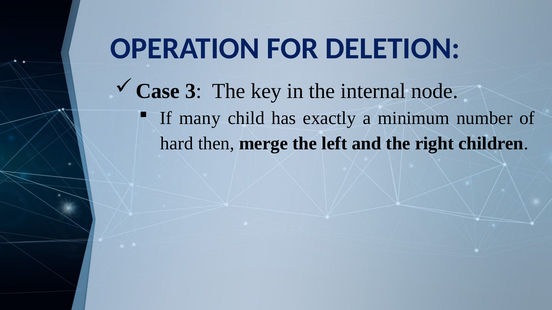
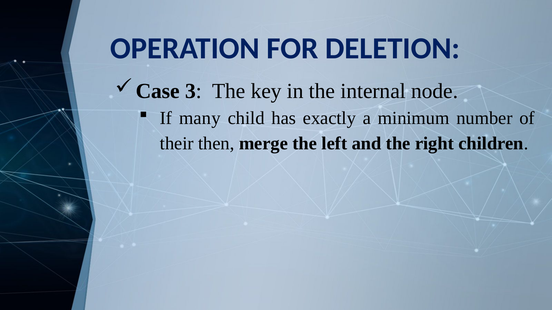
hard: hard -> their (177, 144)
